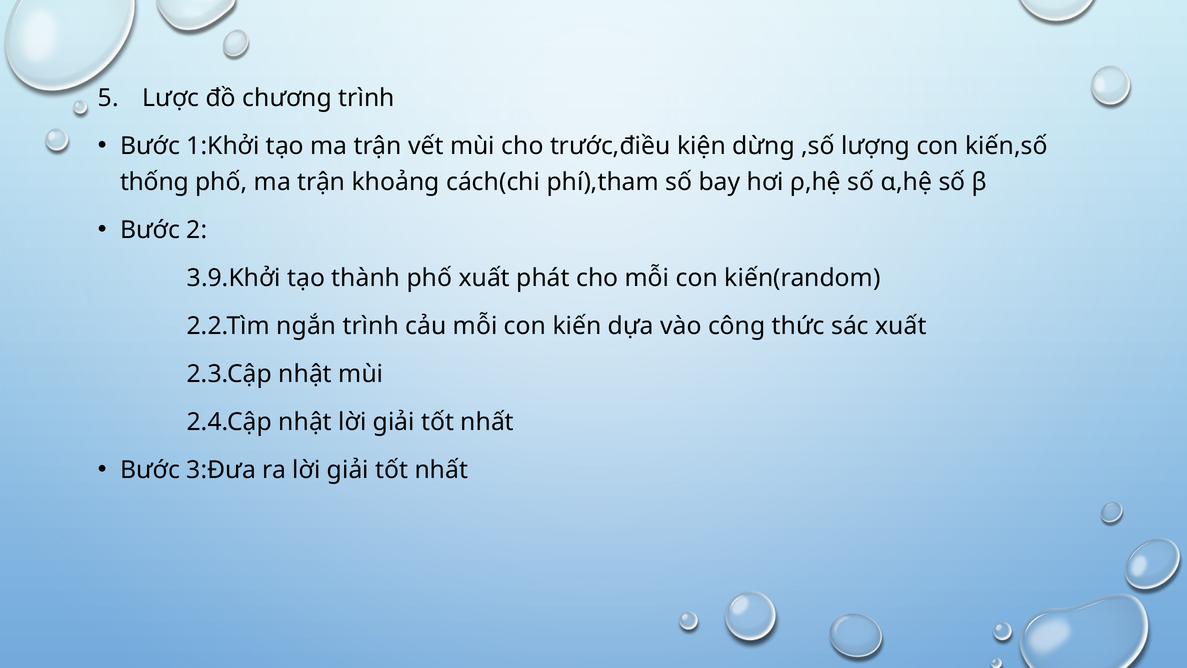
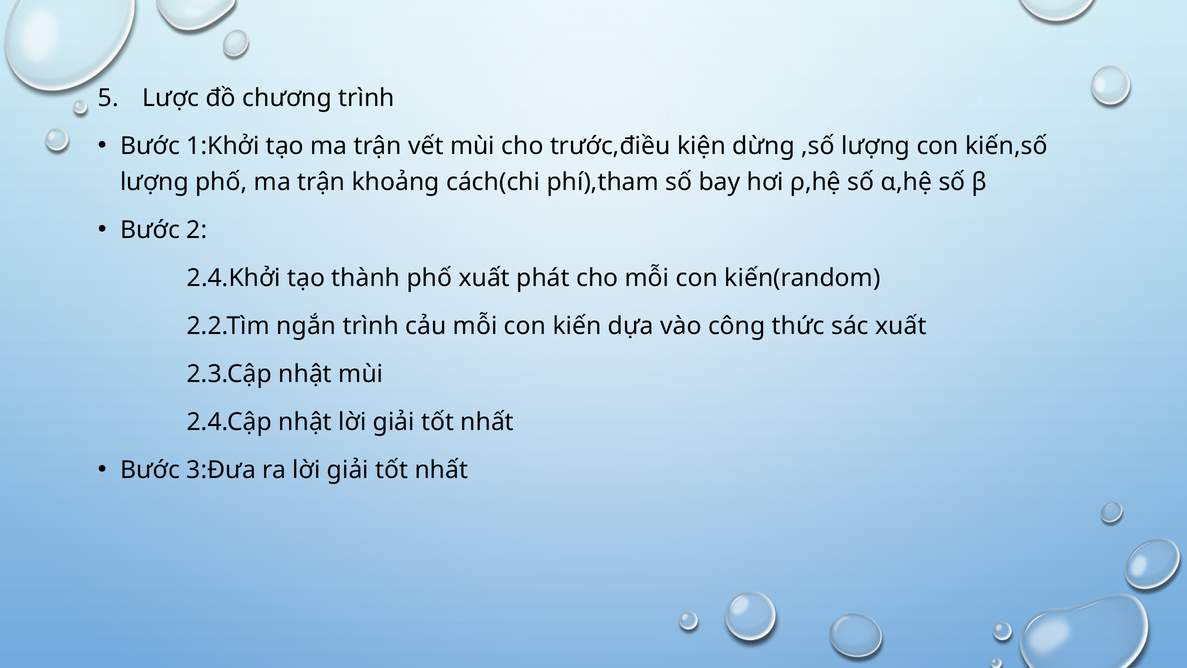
thống: thống -> lượng (154, 182)
3.9.Khởi: 3.9.Khởi -> 2.4.Khởi (234, 278)
